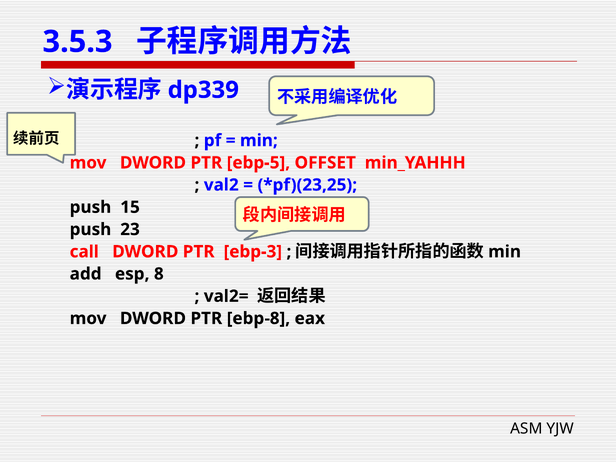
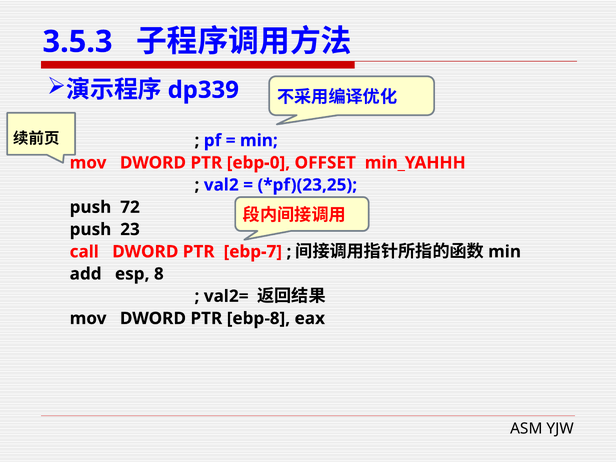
ebp-5: ebp-5 -> ebp-0 (258, 163)
15: 15 -> 72 (130, 207)
ebp-3: ebp-3 -> ebp-7 (253, 252)
